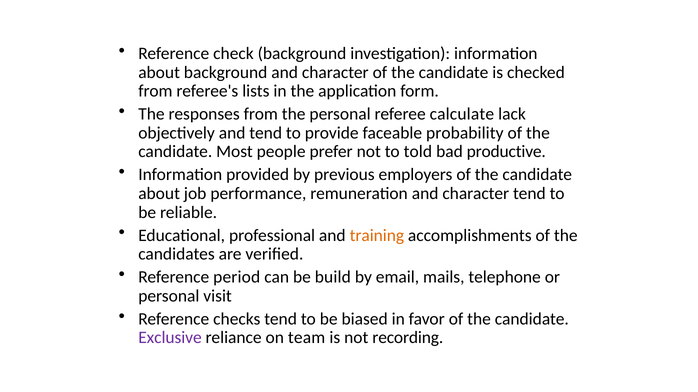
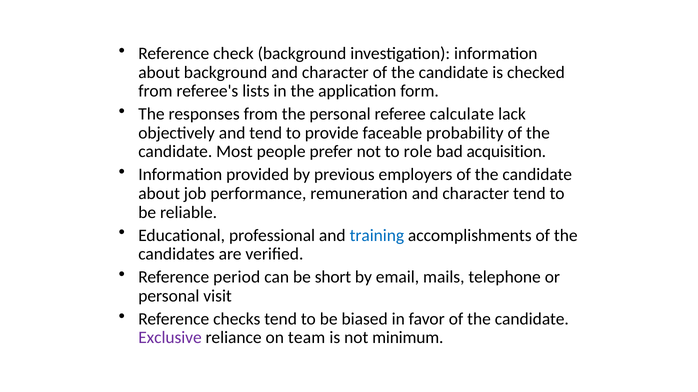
told: told -> role (418, 152)
productive: productive -> acquisition (506, 152)
training colour: orange -> blue (377, 236)
build: build -> short (333, 278)
recording: recording -> minimum (408, 338)
